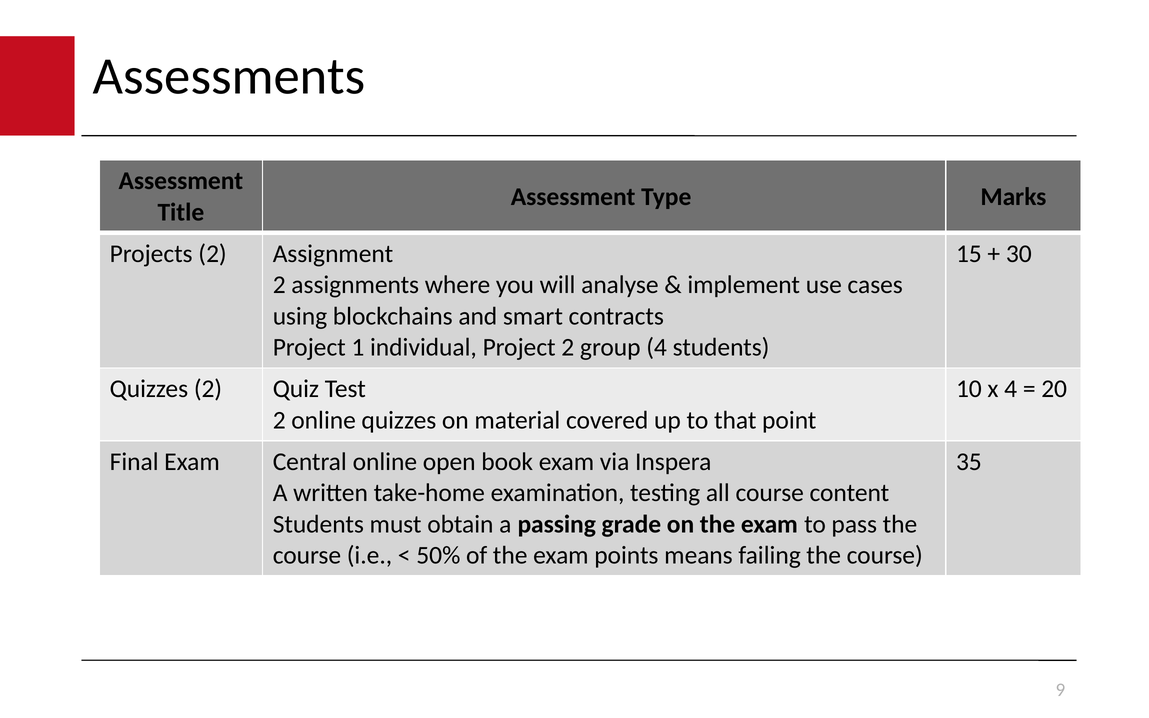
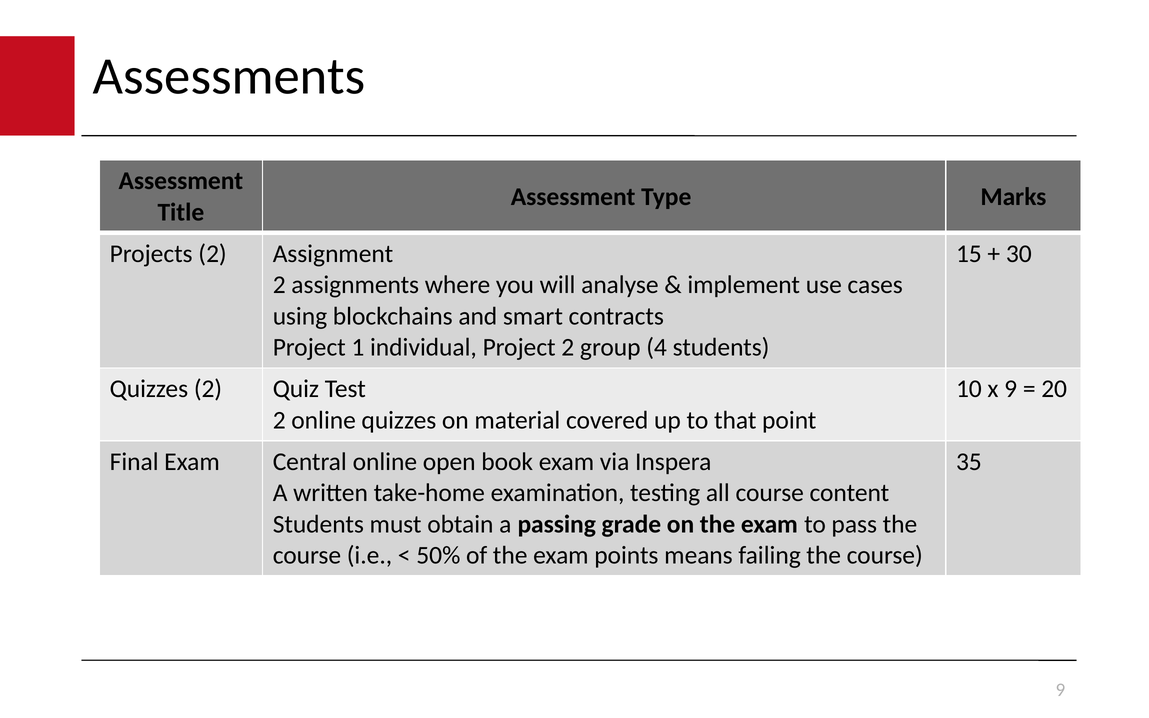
x 4: 4 -> 9 (1011, 389)
